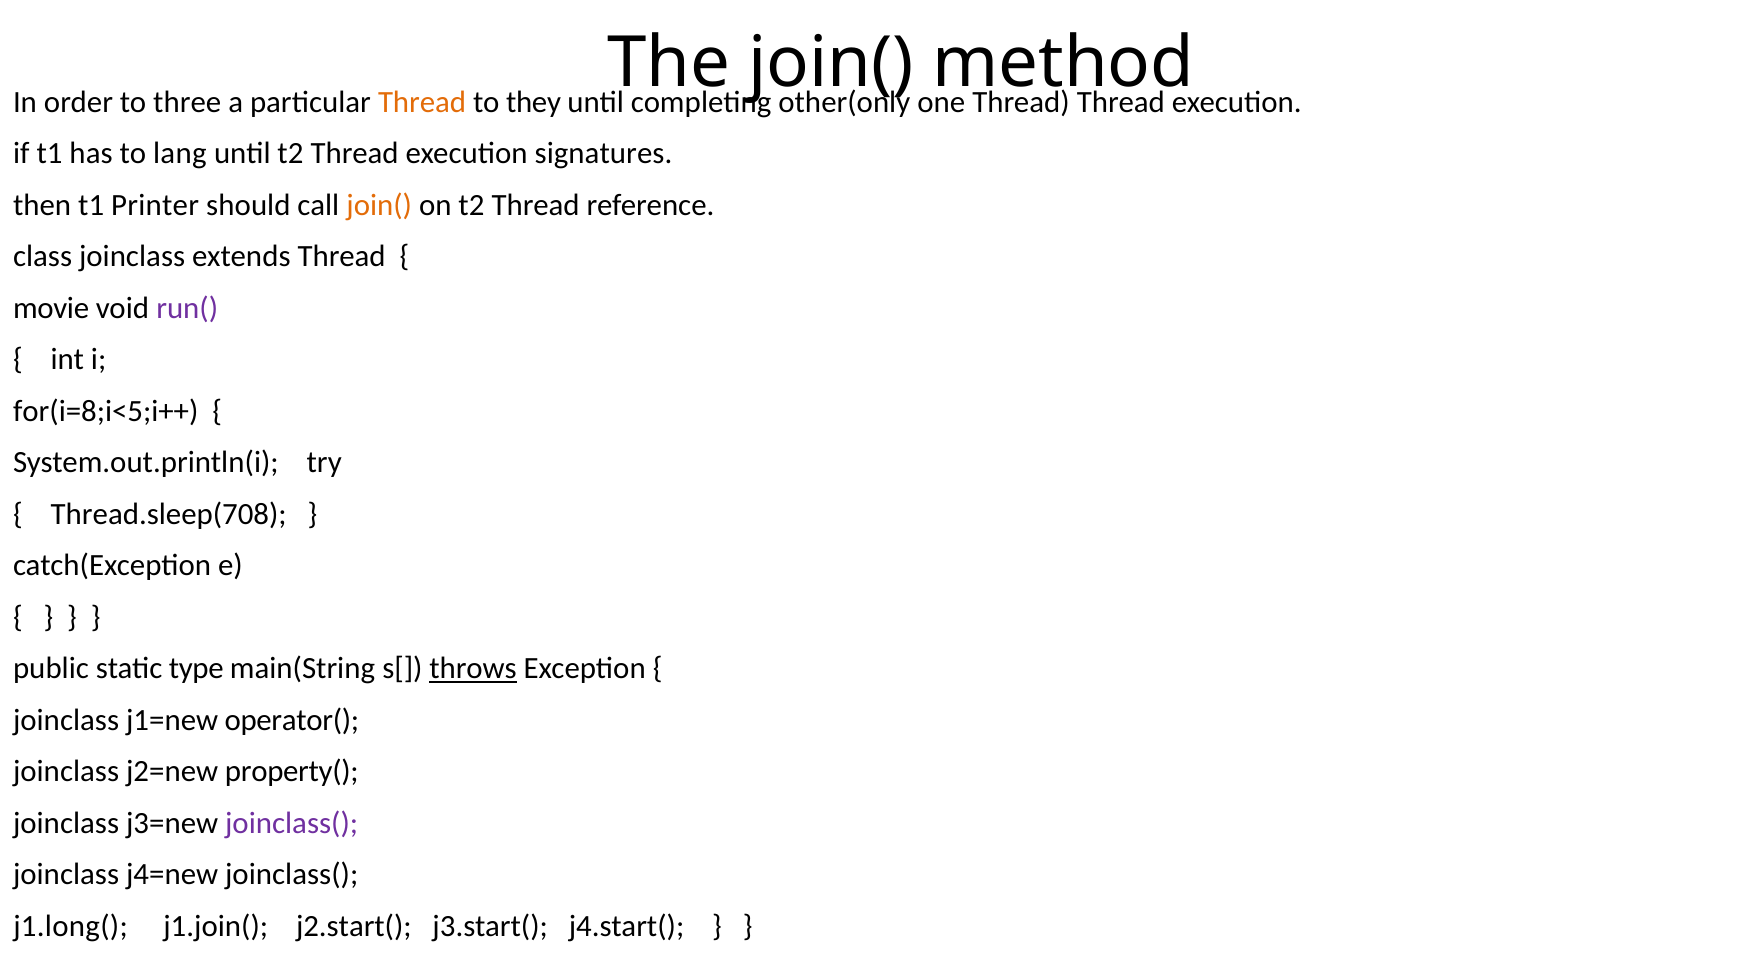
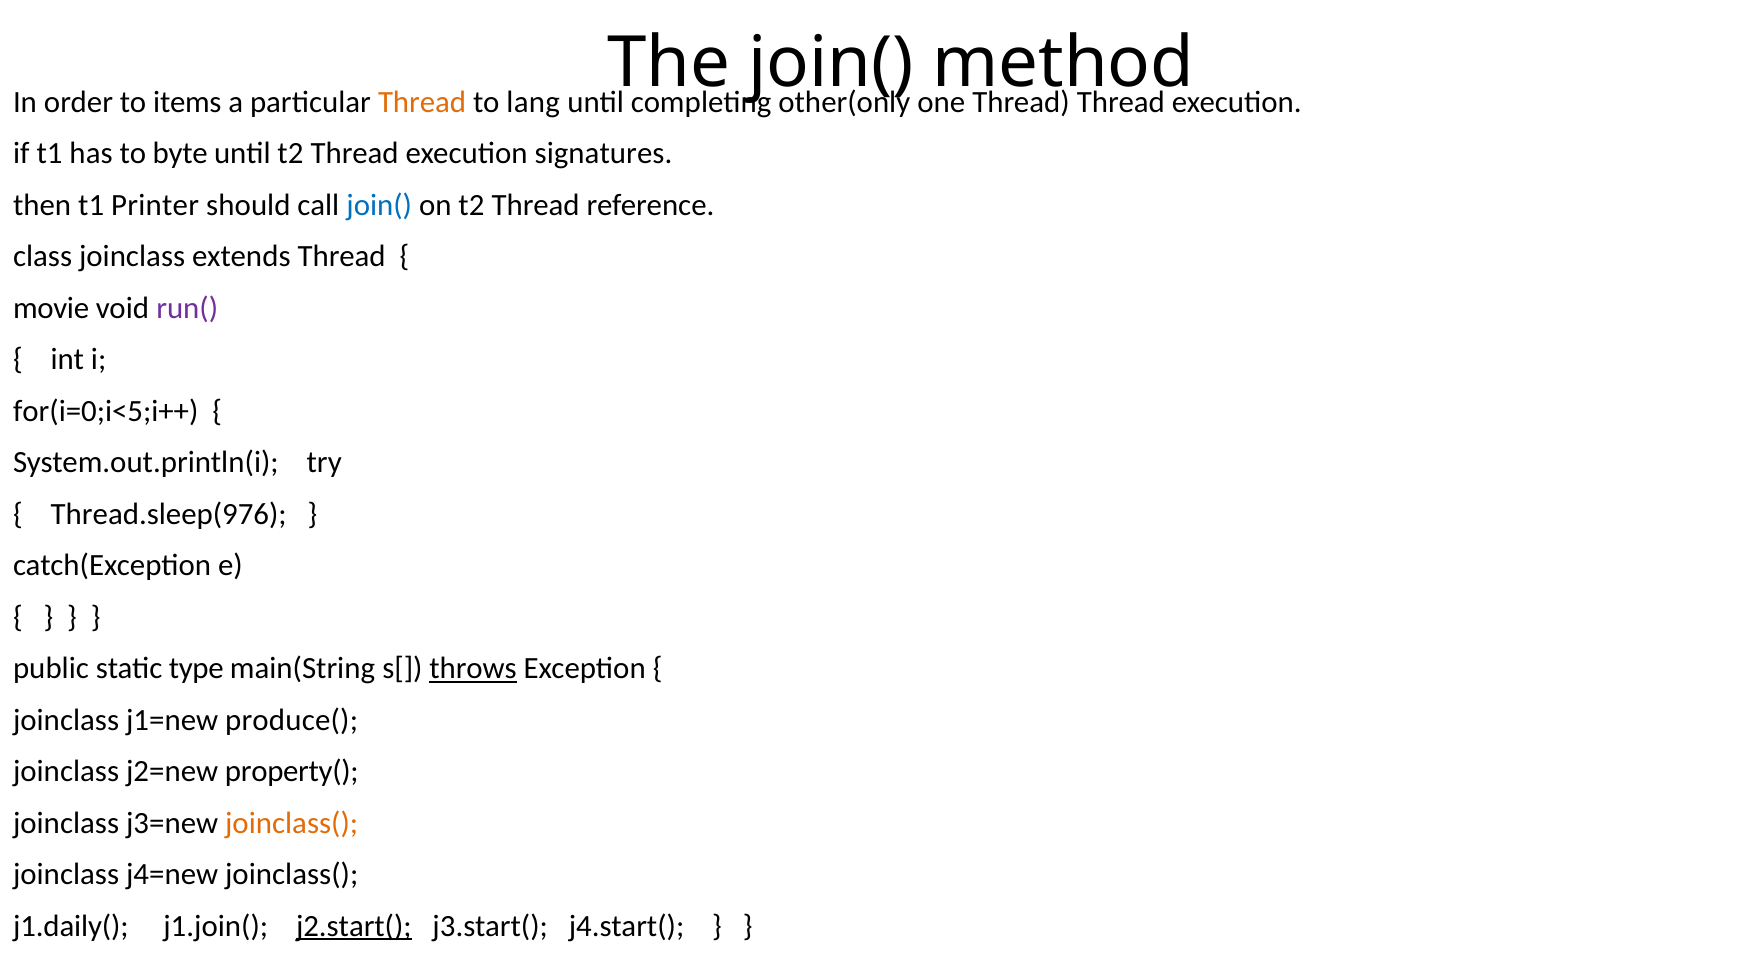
three: three -> items (187, 102)
they: they -> lang (533, 102)
lang: lang -> byte (180, 154)
join( colour: orange -> blue (379, 205)
for(i=8;i<5;i++: for(i=8;i<5;i++ -> for(i=0;i<5;i++ (106, 411)
Thread.sleep(708: Thread.sleep(708 -> Thread.sleep(976 (169, 514)
operator(: operator( -> produce( (292, 720)
joinclass( colour: purple -> orange (292, 823)
j1.long(: j1.long( -> j1.daily( (71, 926)
j2.start( underline: none -> present (354, 926)
